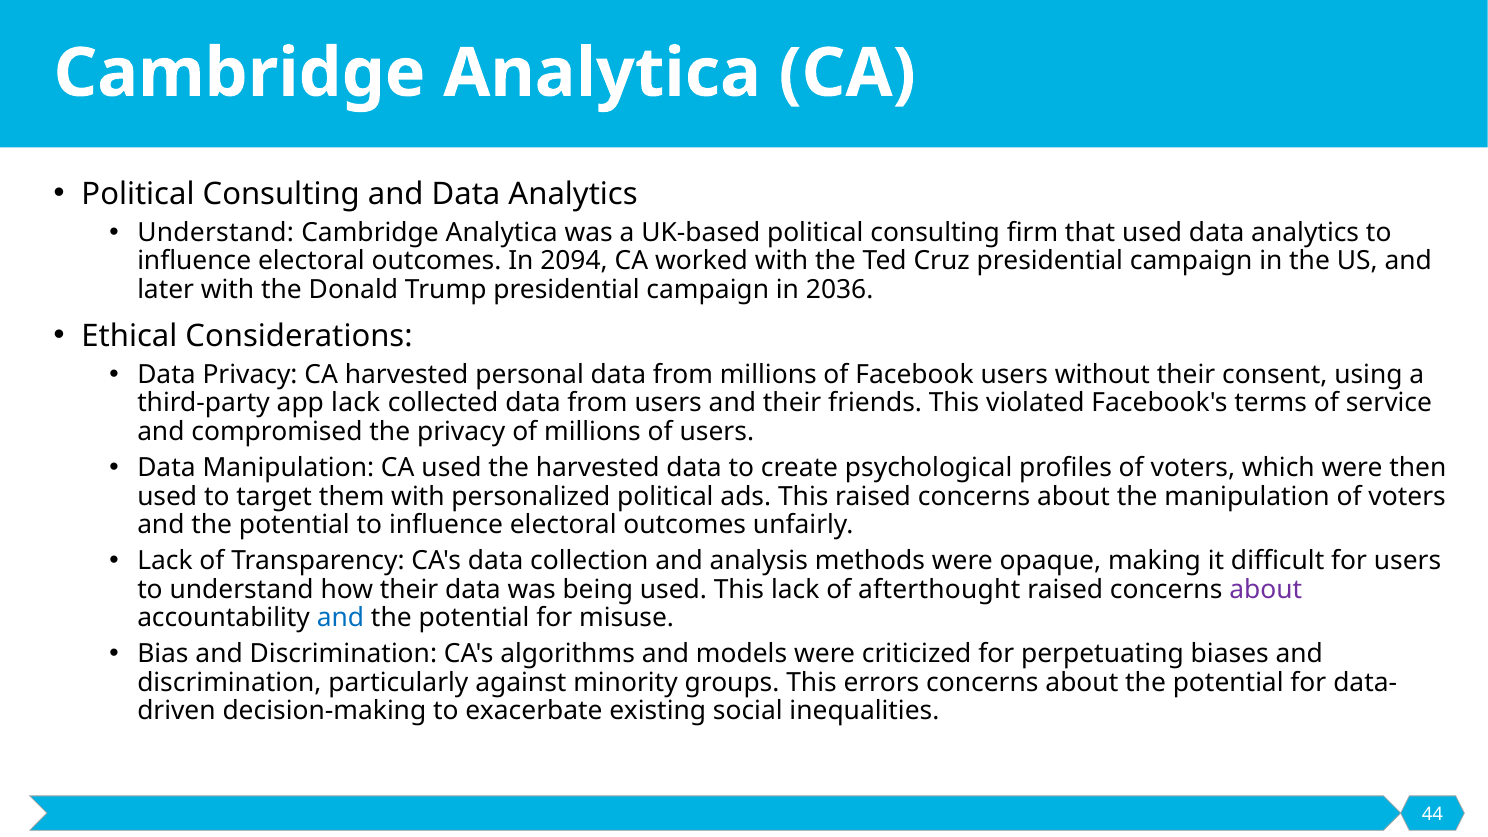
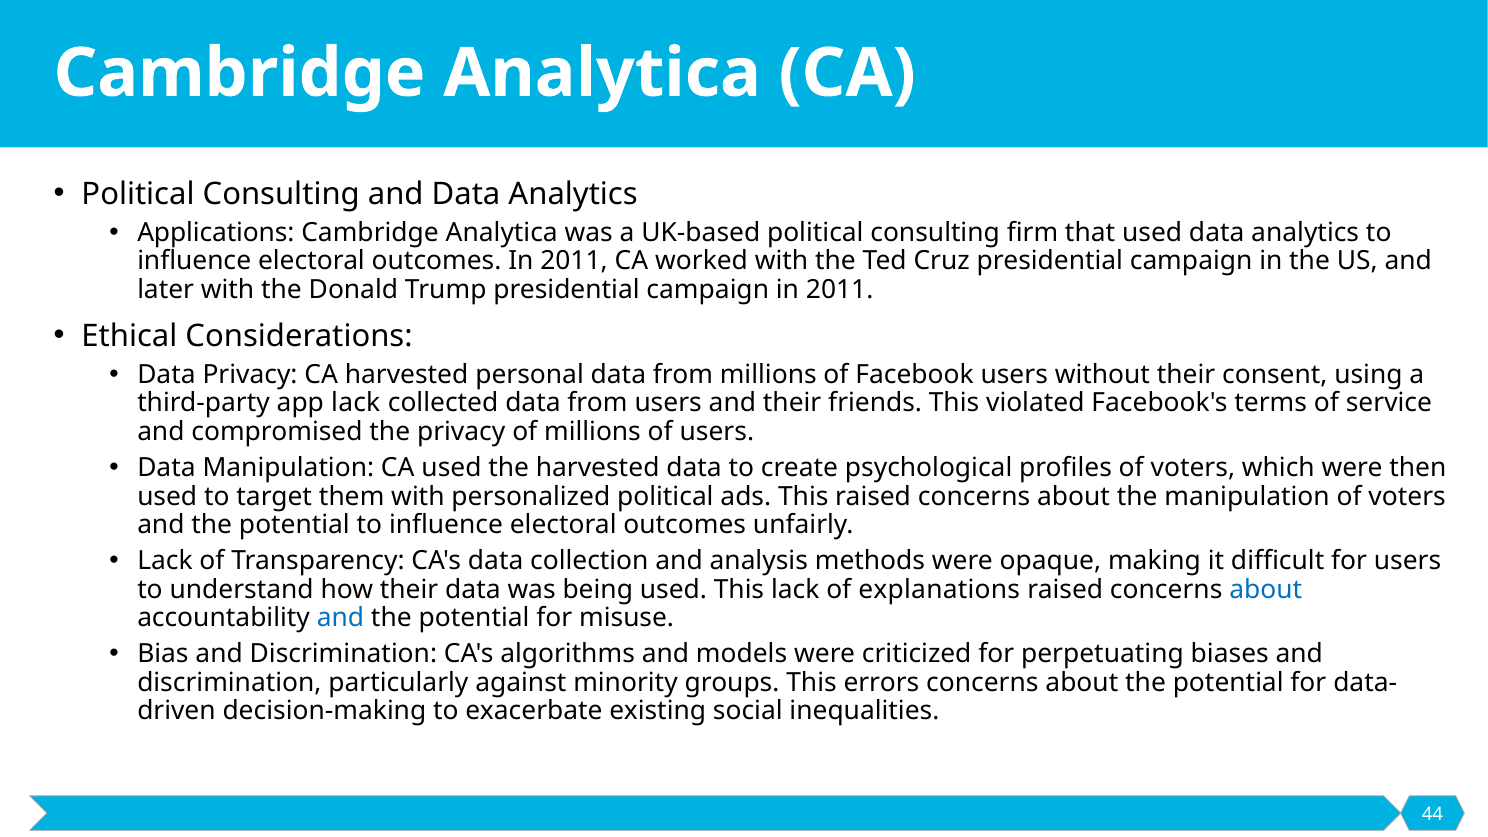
Understand: Understand -> Applications (216, 233)
outcomes In 2094: 2094 -> 2011 (574, 261)
campaign in 2036: 2036 -> 2011 (840, 289)
afterthought: afterthought -> explanations (939, 589)
about colour: purple -> blue (1266, 589)
